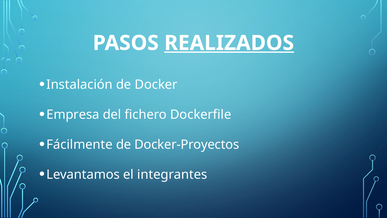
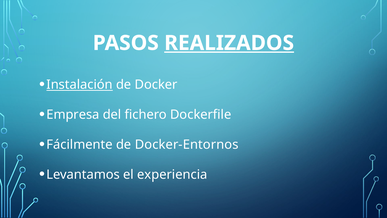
Instalación underline: none -> present (80, 85)
Docker-Proyectos: Docker-Proyectos -> Docker-Entornos (187, 144)
integrantes: integrantes -> experiencia (172, 174)
